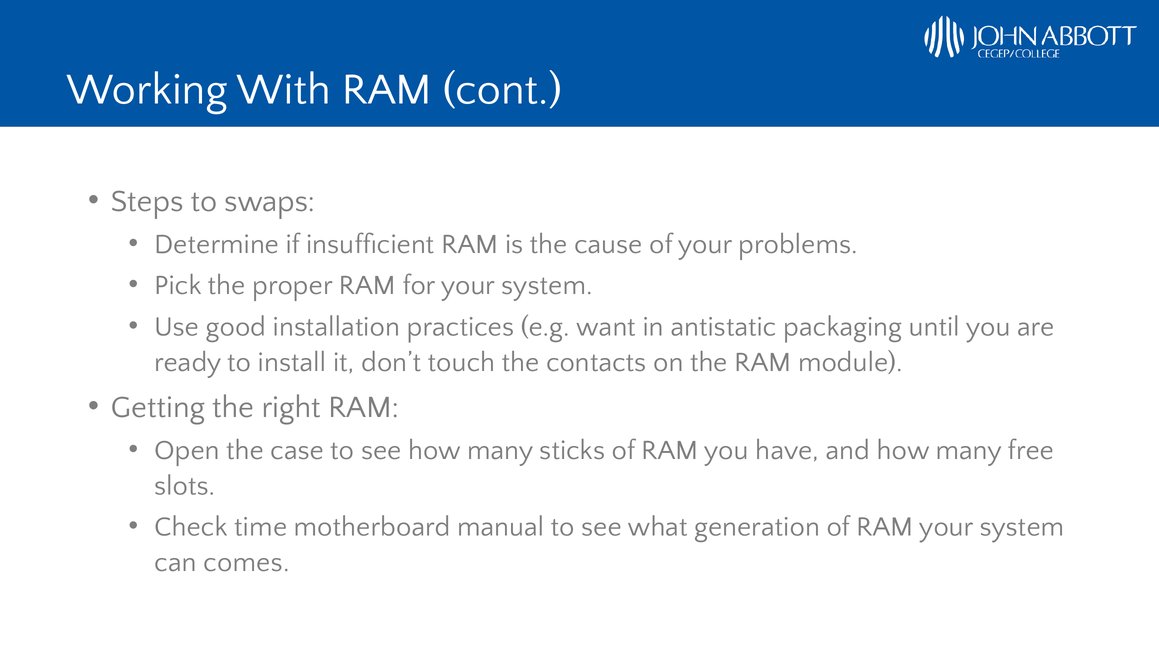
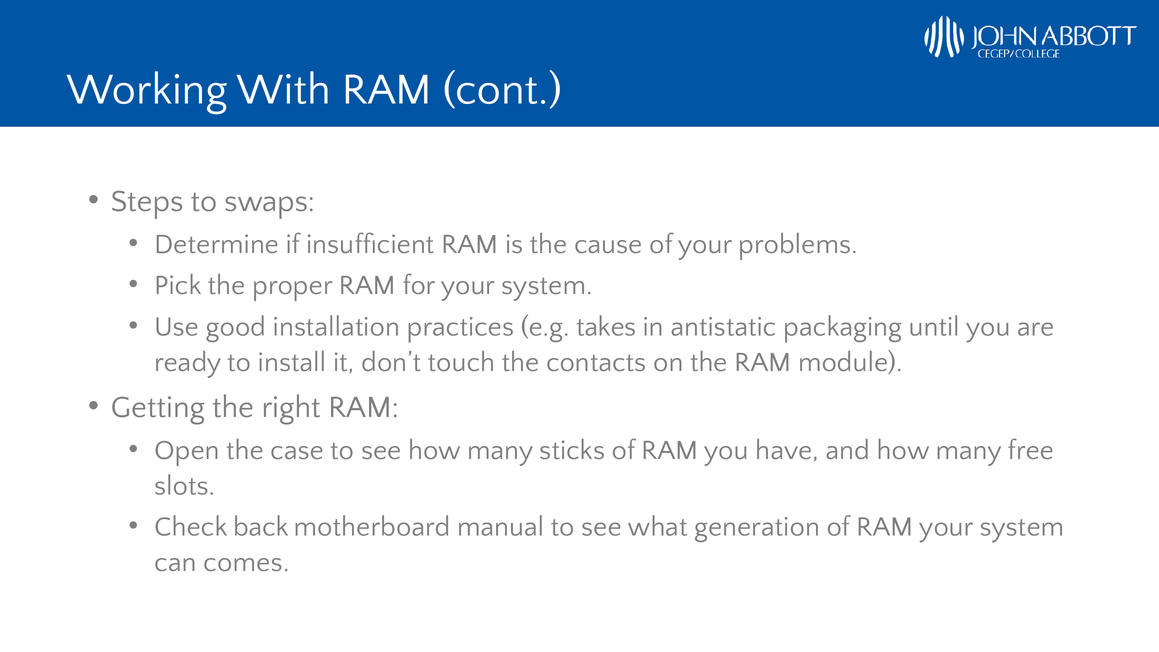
want: want -> takes (606, 327)
time: time -> back (261, 527)
